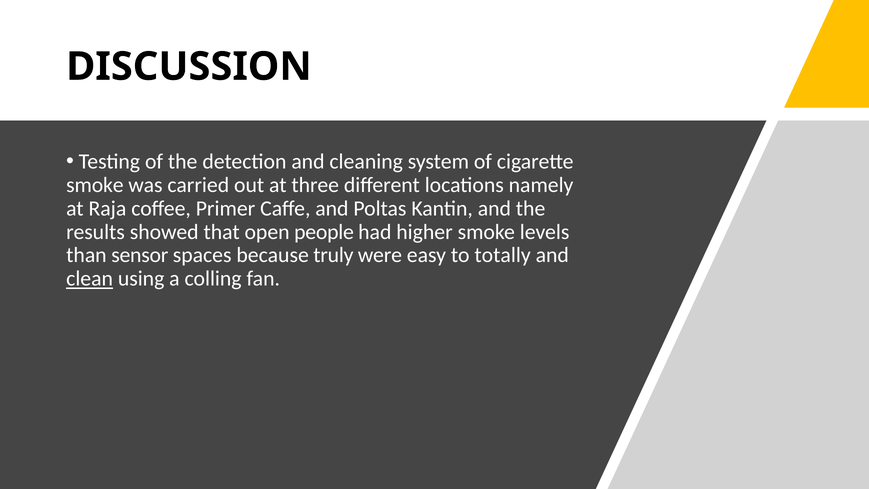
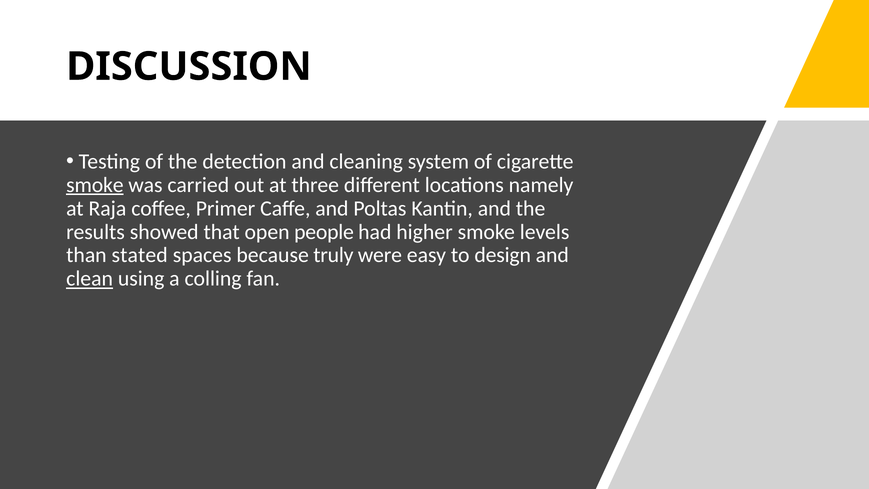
smoke underline: none -> present (95, 185)
sensor: sensor -> stated (140, 255)
totally: totally -> design (503, 255)
